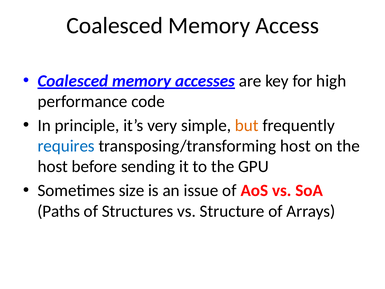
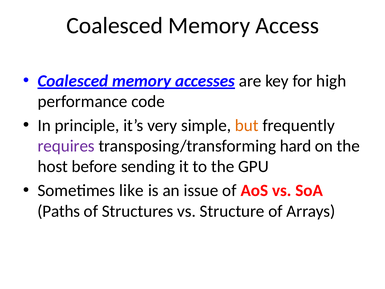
requires colour: blue -> purple (66, 146)
transposing/transforming host: host -> hard (296, 146)
size: size -> like (131, 190)
